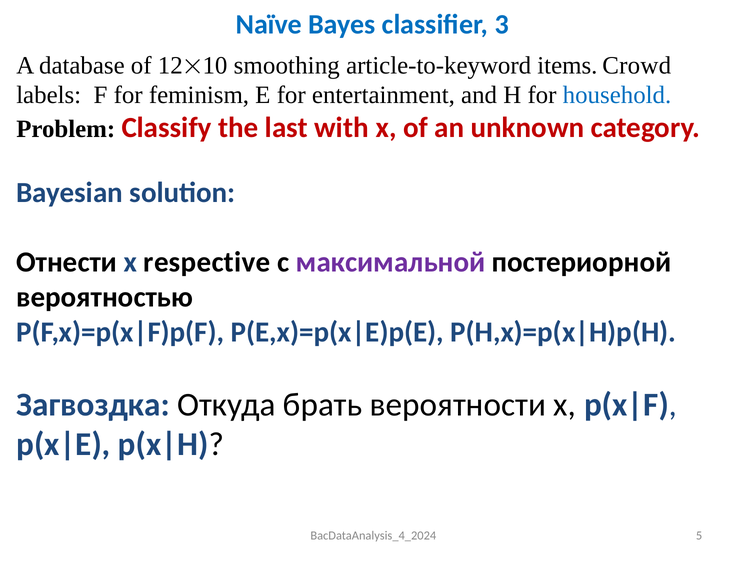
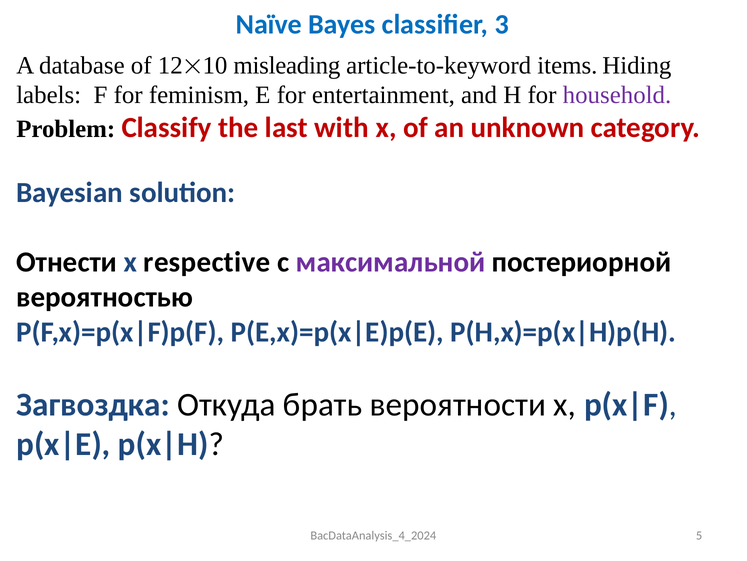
smoothing: smoothing -> misleading (287, 65)
Crowd: Crowd -> Hiding (637, 65)
household colour: blue -> purple (617, 95)
